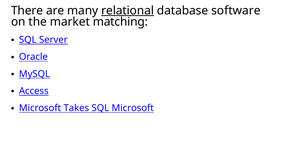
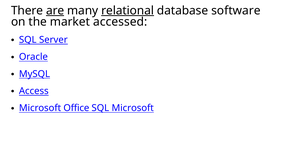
are underline: none -> present (55, 11)
matching: matching -> accessed (120, 22)
Takes: Takes -> Office (76, 108)
